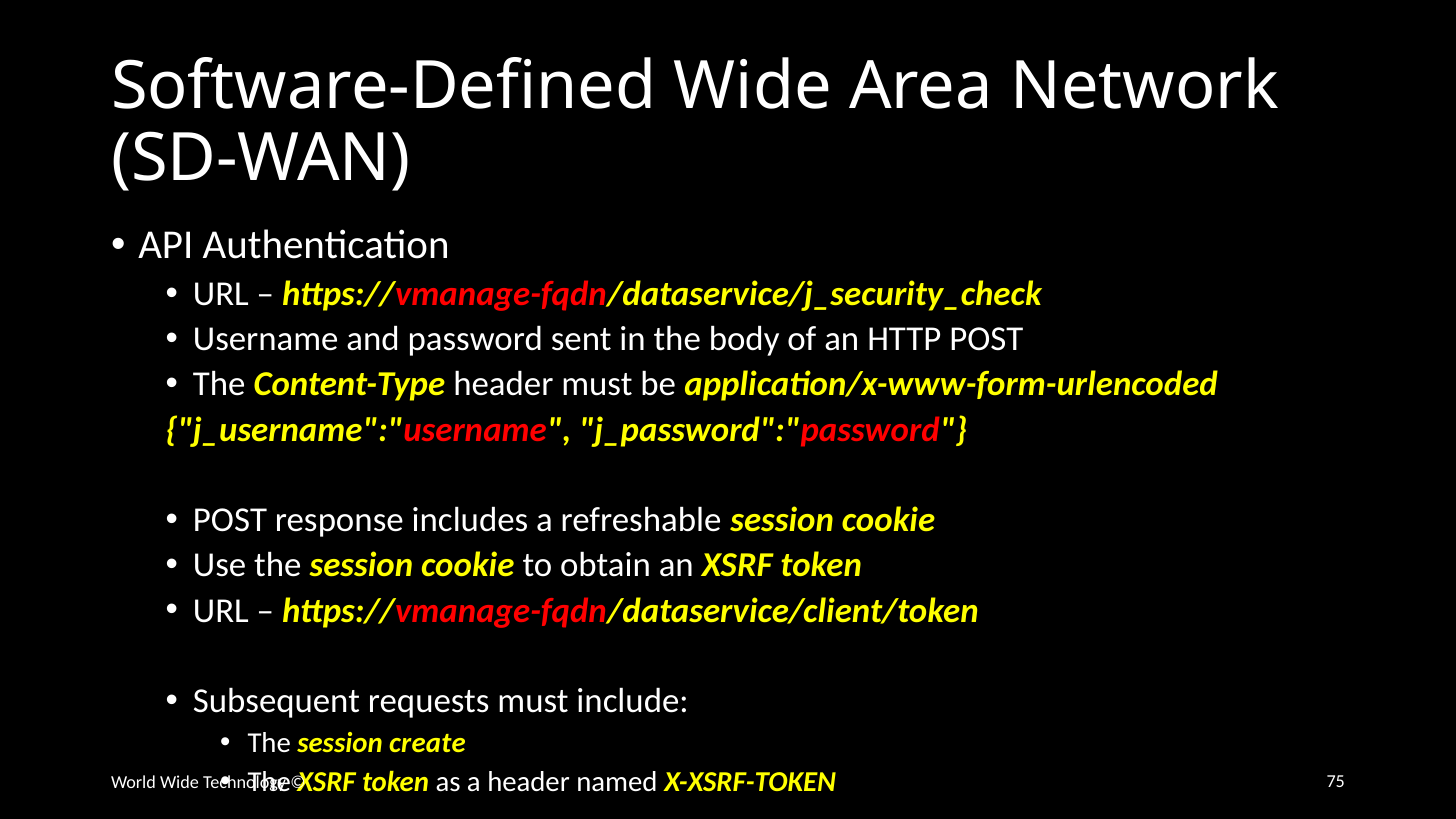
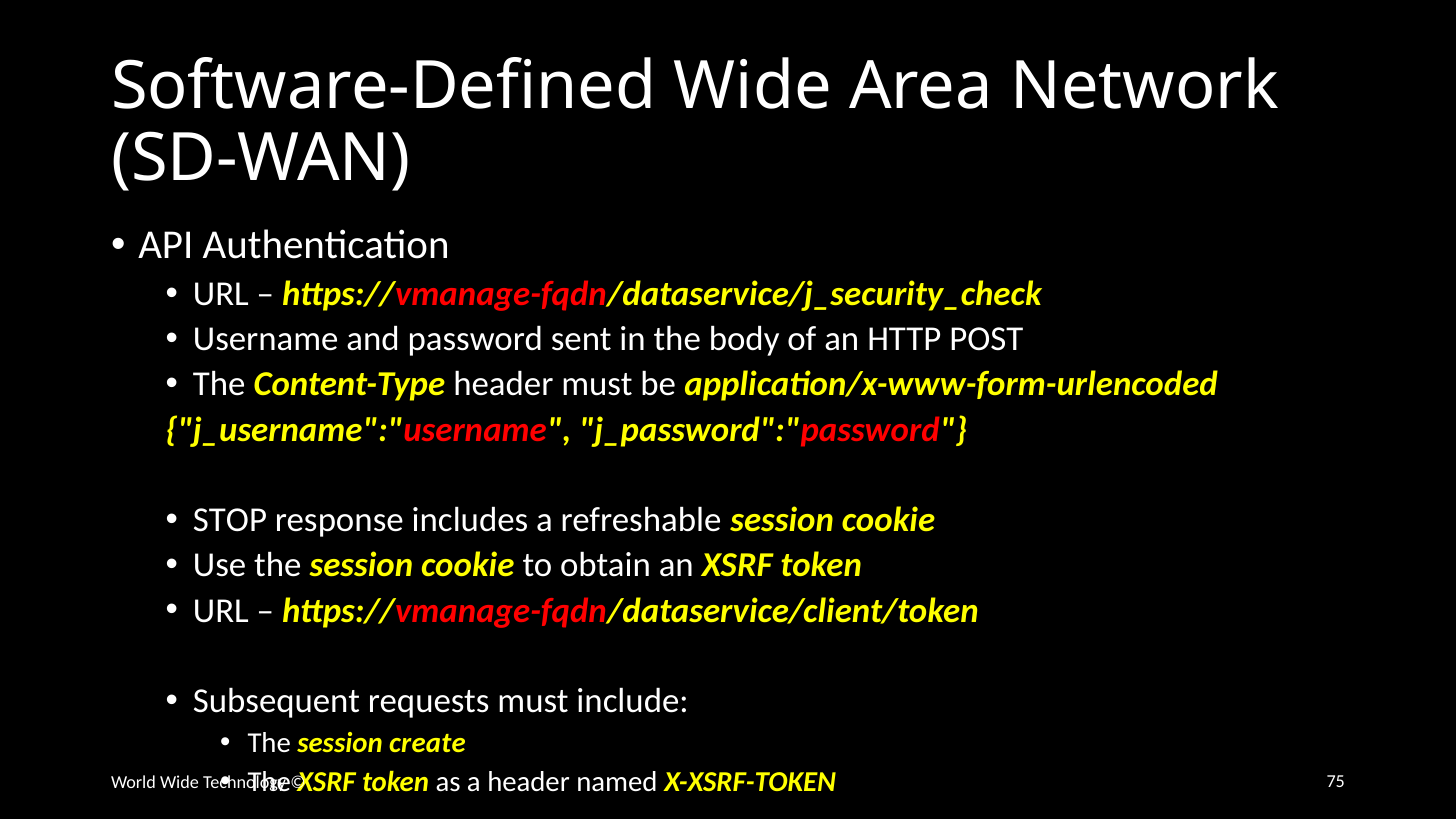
POST: POST -> STOP (230, 520)
